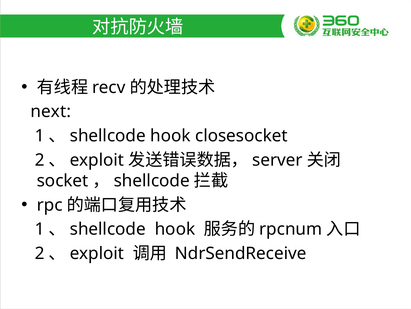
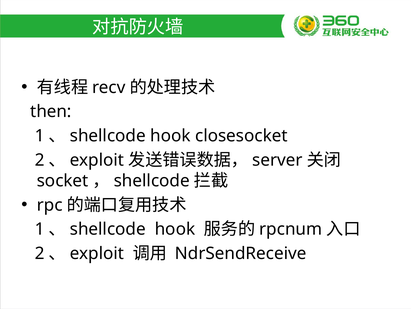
next: next -> then (51, 111)
